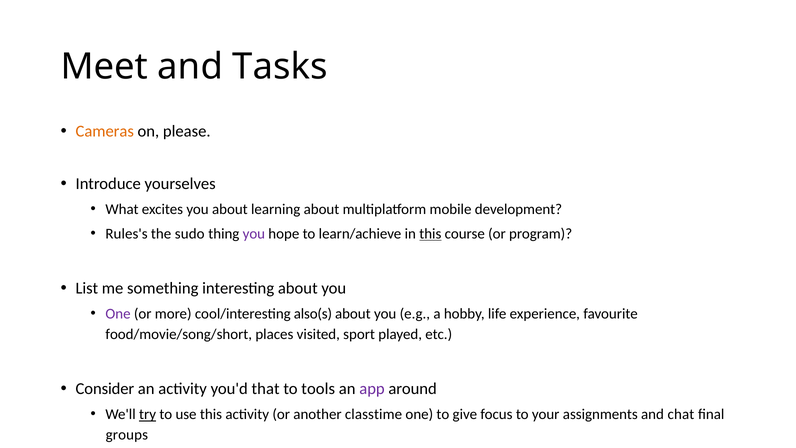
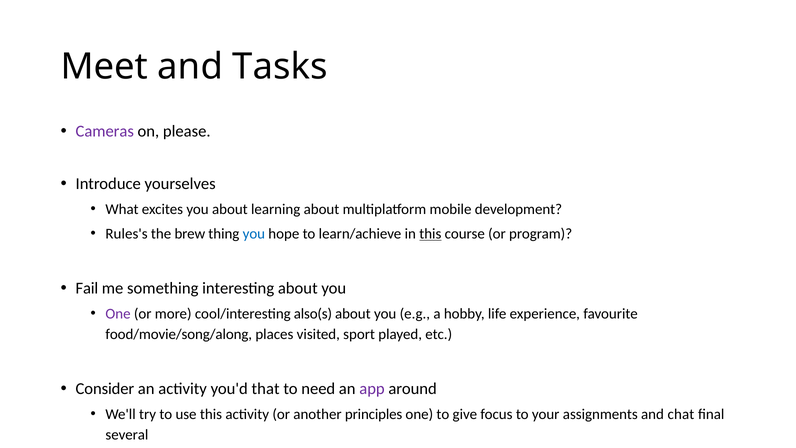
Cameras colour: orange -> purple (105, 131)
sudo: sudo -> brew (190, 234)
you colour: purple -> blue (254, 234)
List: List -> Fail (87, 288)
food/movie/song/short: food/movie/song/short -> food/movie/song/along (179, 334)
tools: tools -> need (318, 389)
try underline: present -> none (148, 414)
classtime: classtime -> principles (374, 414)
groups: groups -> several (127, 435)
